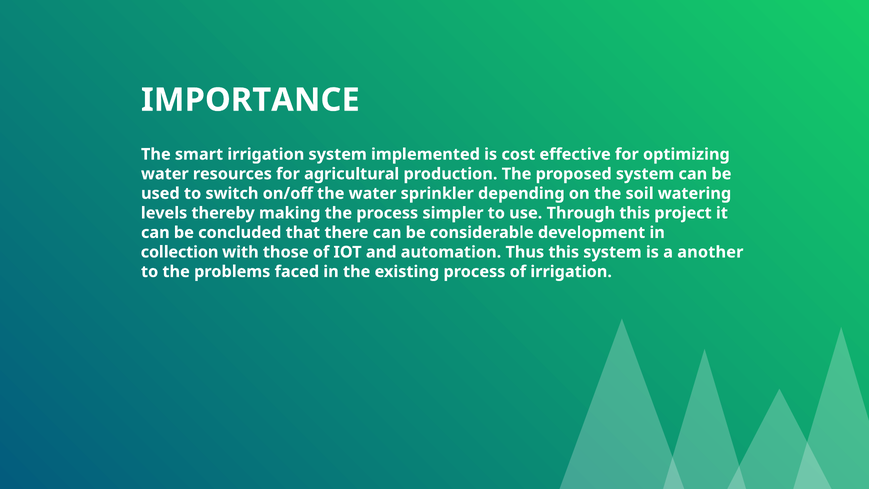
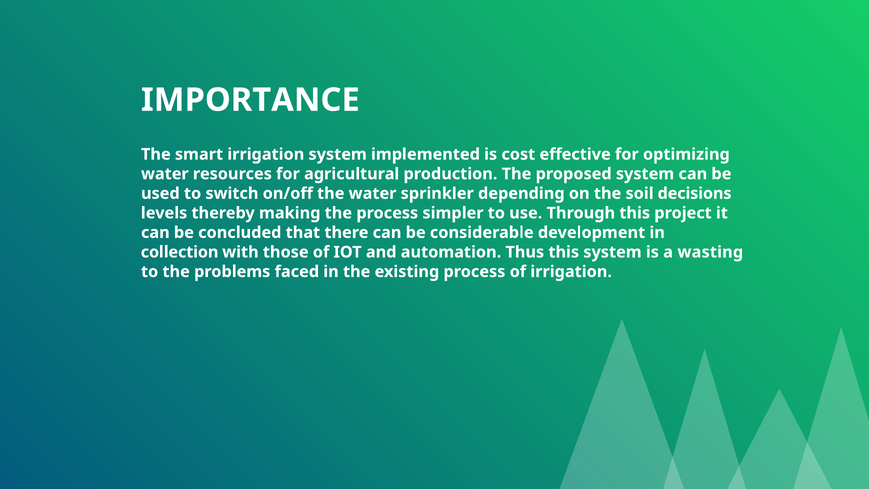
watering: watering -> decisions (695, 193)
another: another -> wasting (710, 252)
